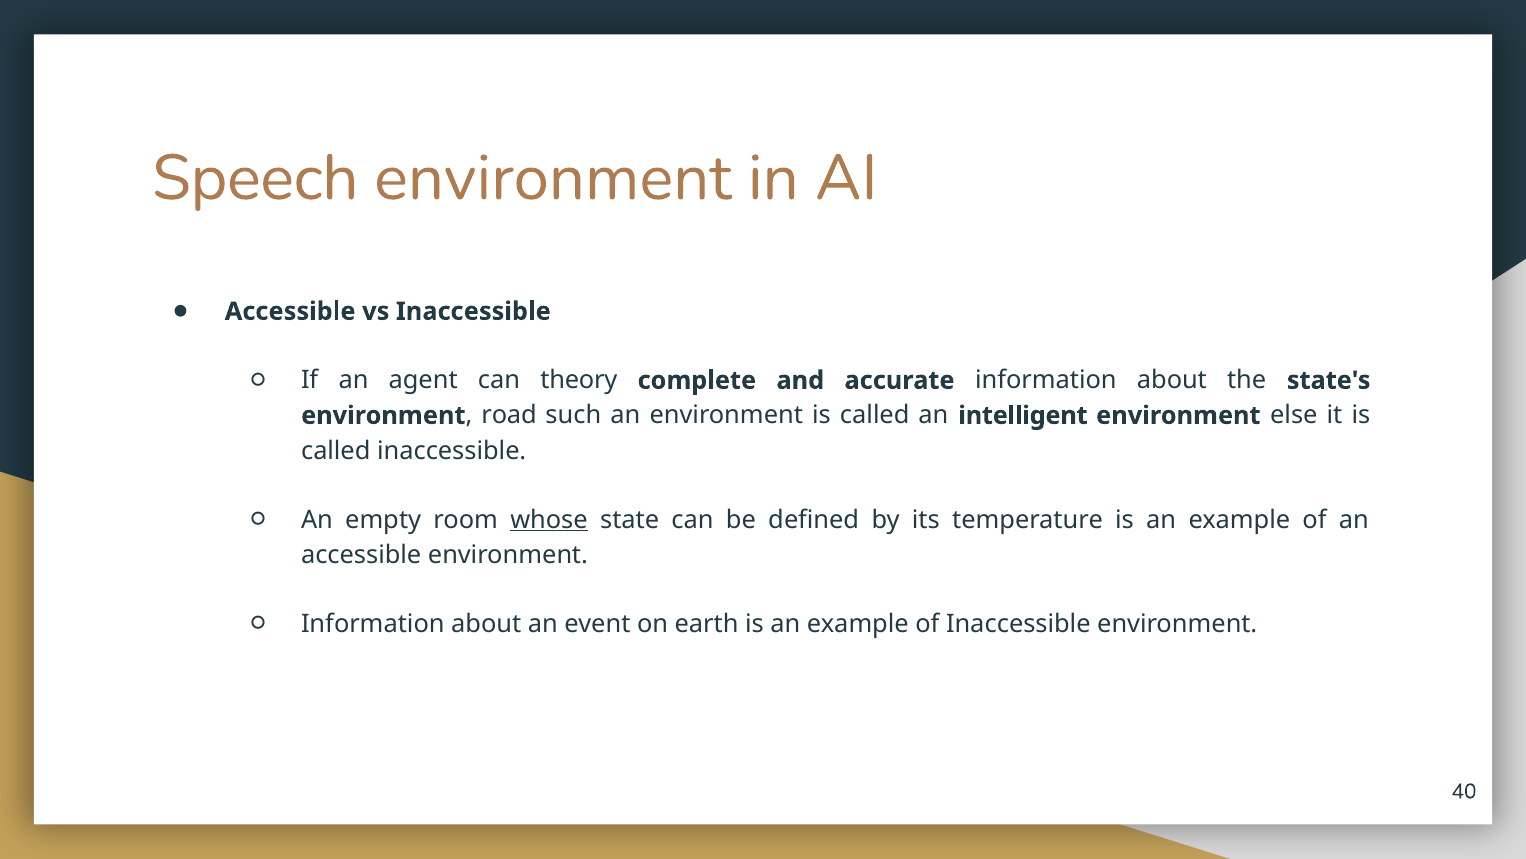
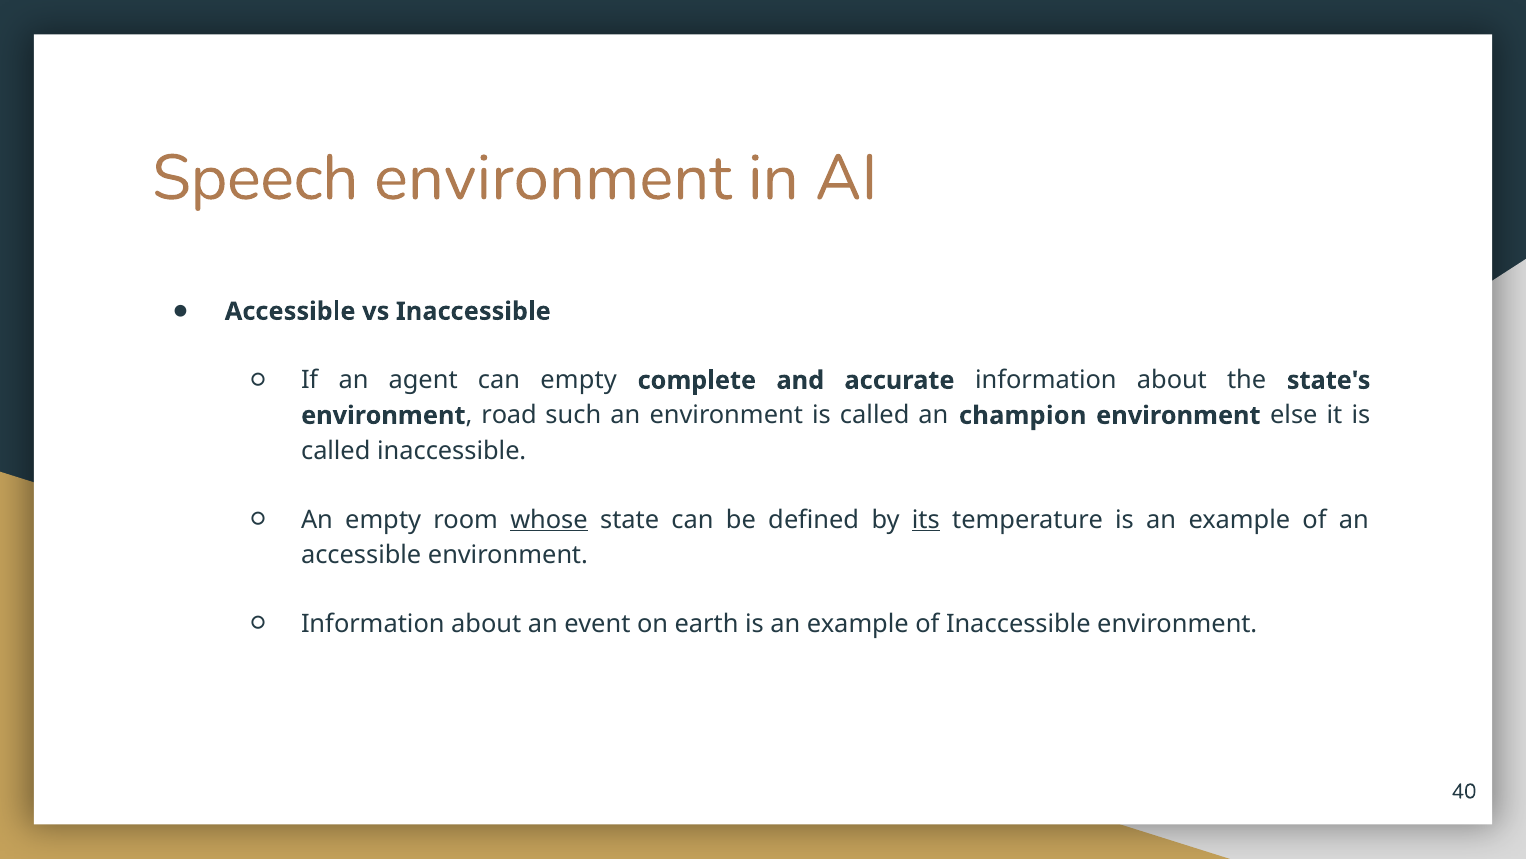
can theory: theory -> empty (579, 380)
intelligent: intelligent -> champion (1023, 415)
its underline: none -> present (926, 519)
